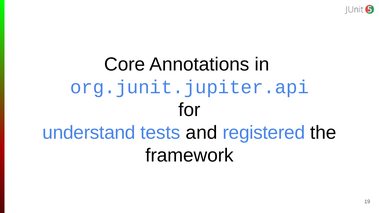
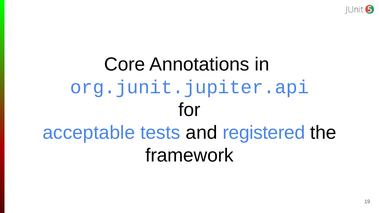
understand: understand -> acceptable (89, 133)
